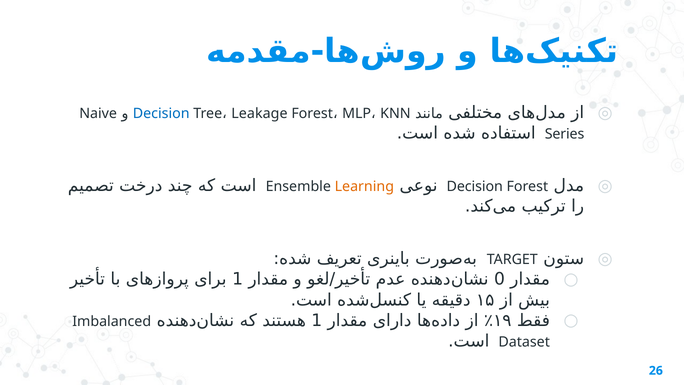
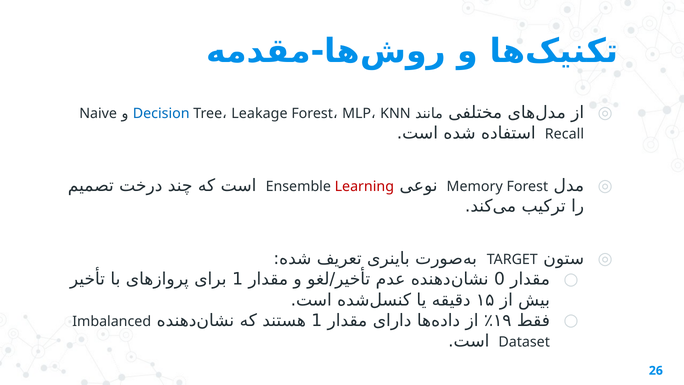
Series: Series -> Recall (564, 134)
Learning colour: orange -> red (364, 187)
Decision: Decision -> Memory (475, 187)
